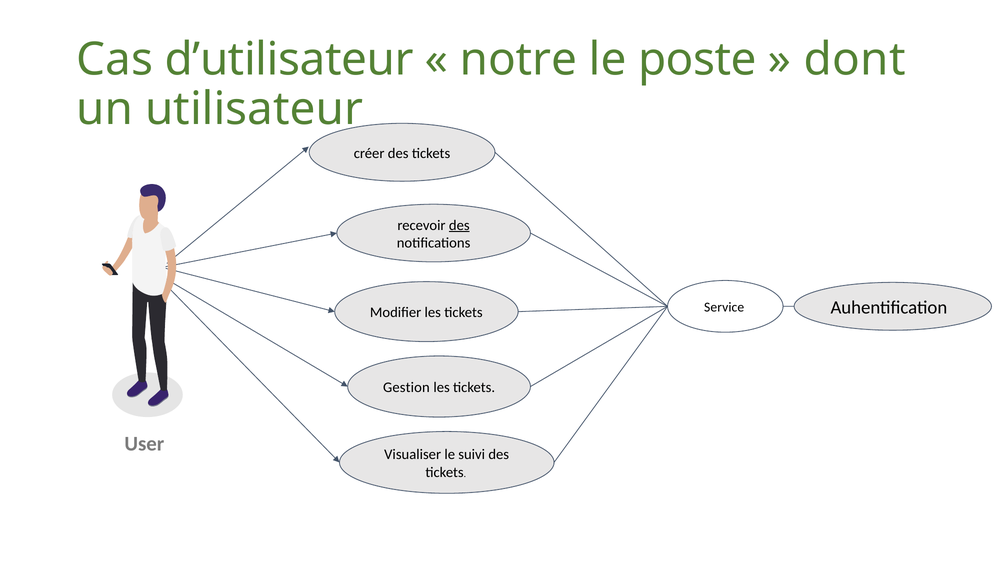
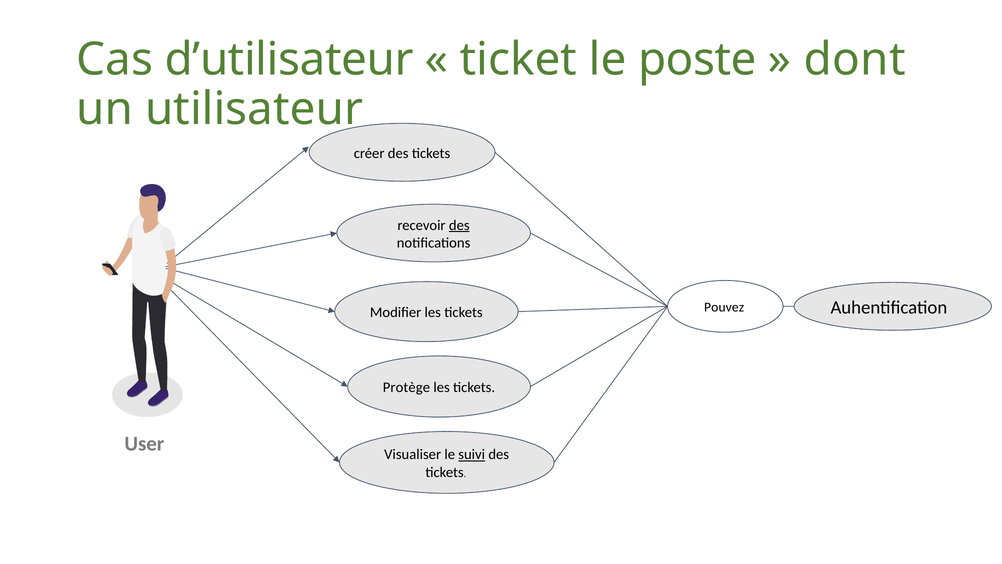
notre: notre -> ticket (518, 59)
Service: Service -> Pouvez (724, 307)
Gestion: Gestion -> Protège (406, 387)
suivi underline: none -> present (472, 454)
